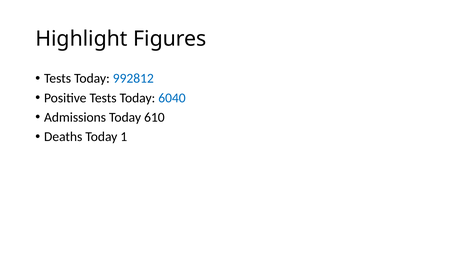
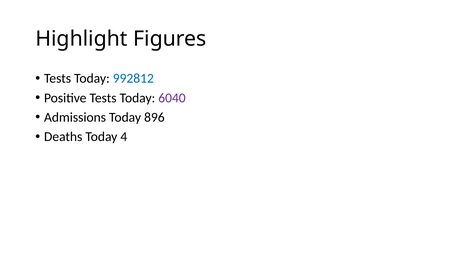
6040 colour: blue -> purple (172, 98)
610: 610 -> 896 (154, 117)
1: 1 -> 4 (124, 137)
